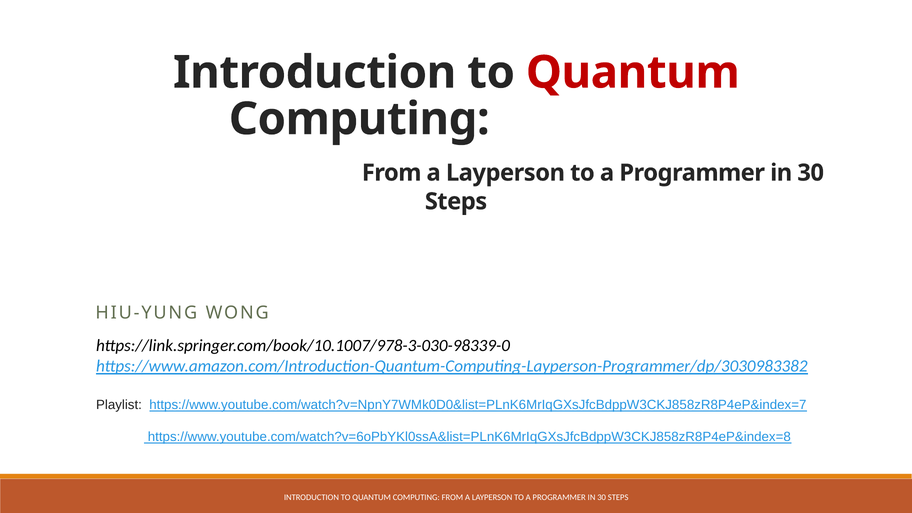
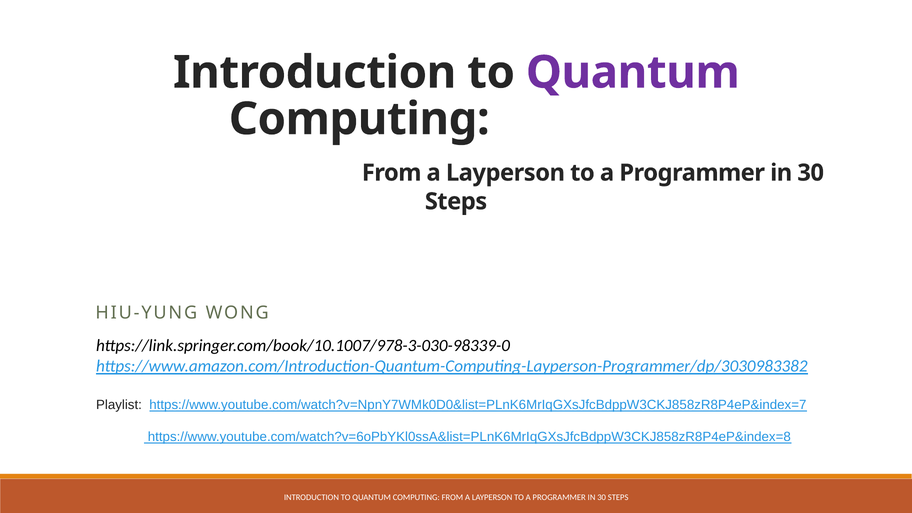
Quantum colour: red -> purple (633, 73)
